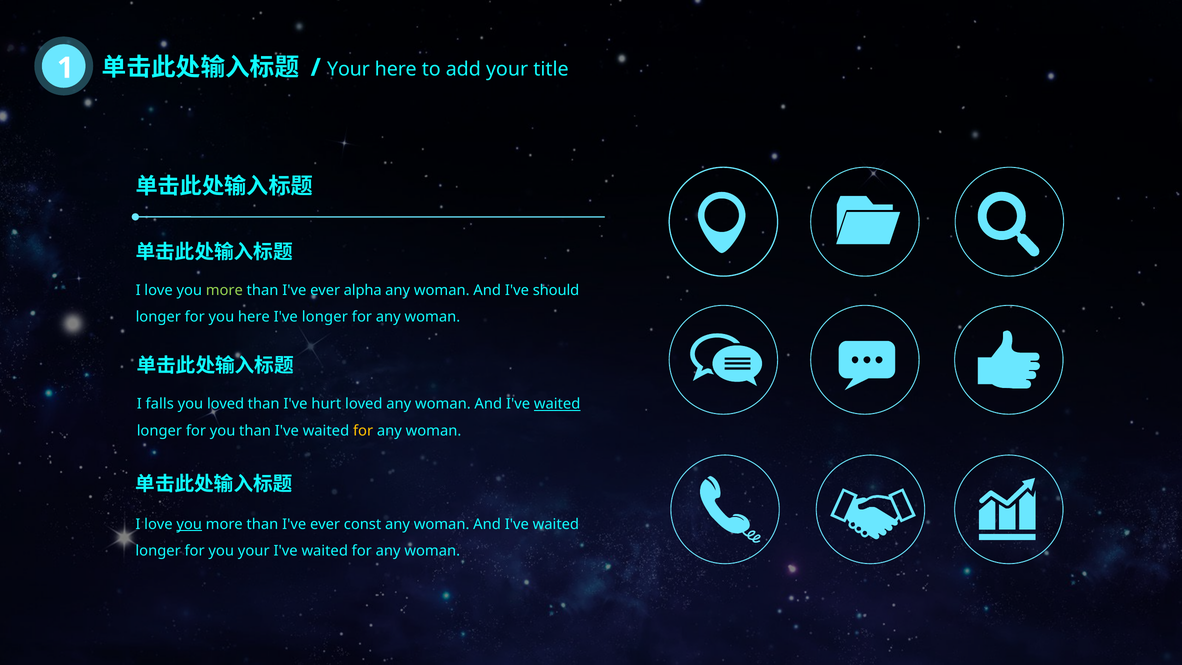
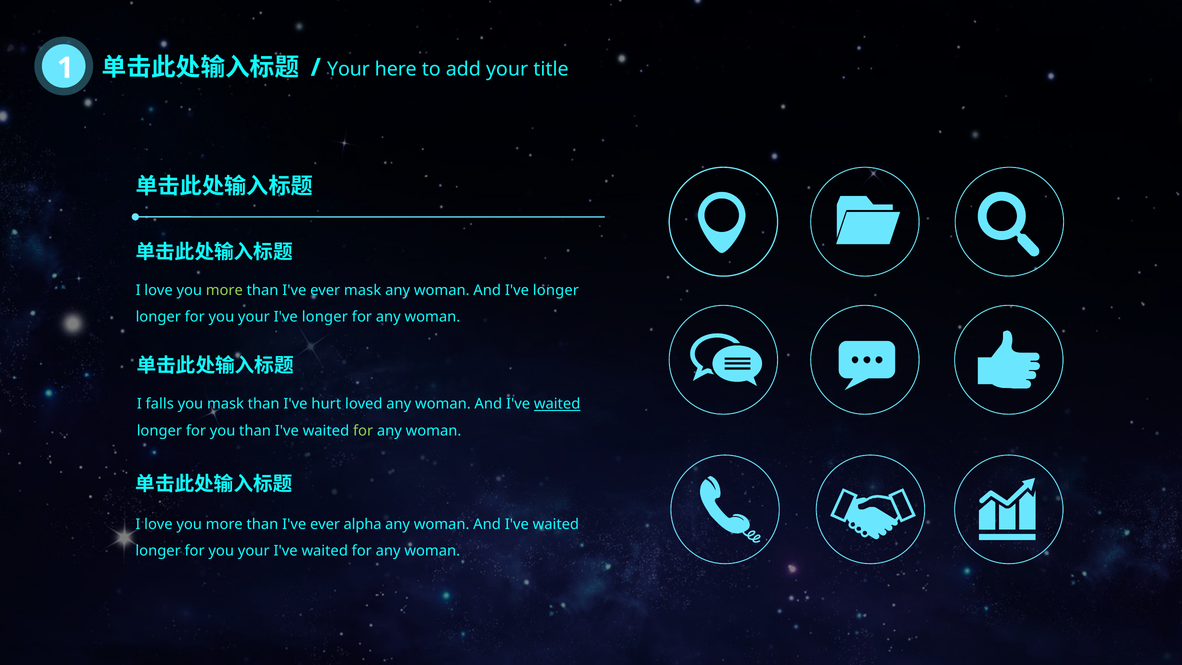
ever alpha: alpha -> mask (363, 290)
And I've should: should -> longer (556, 290)
here: here -> your (254, 317)
you loved: loved -> mask (226, 404)
for colour: yellow -> light green (363, 431)
you underline: present -> none (189, 524)
const: const -> alpha (363, 524)
